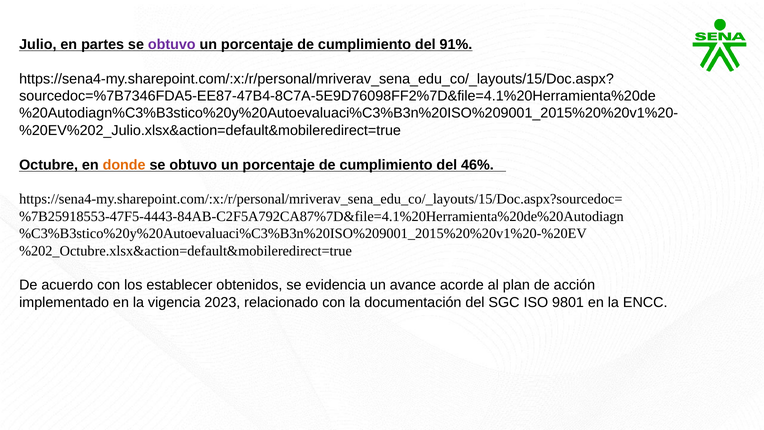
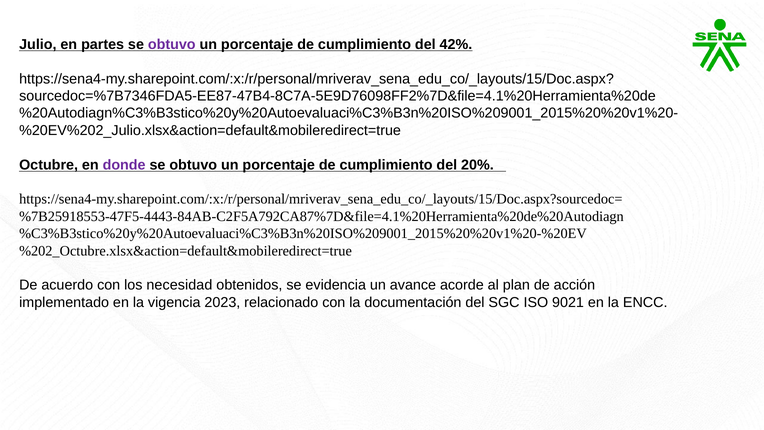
91%: 91% -> 42% (456, 44)
donde colour: orange -> purple (124, 165)
46%: 46% -> 20% (477, 165)
establecer: establecer -> necesidad (179, 285)
9801: 9801 -> 9021 (568, 302)
